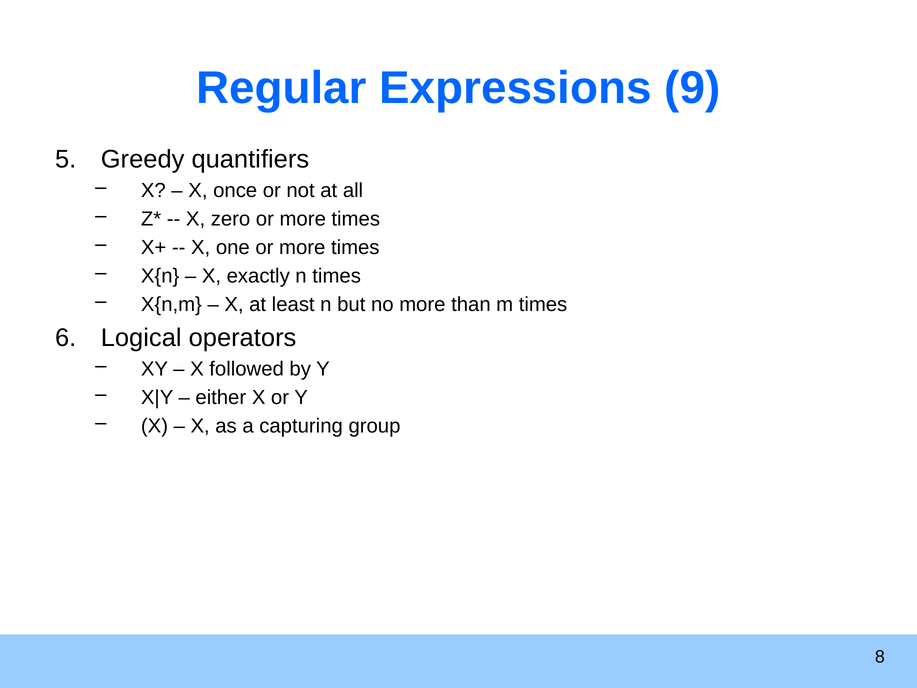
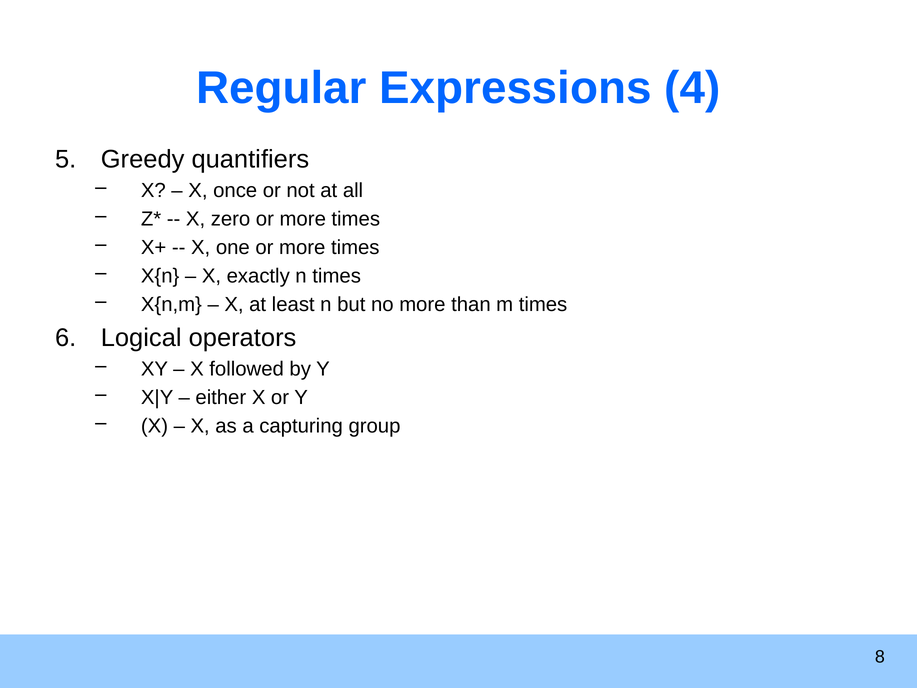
9: 9 -> 4 (692, 88)
